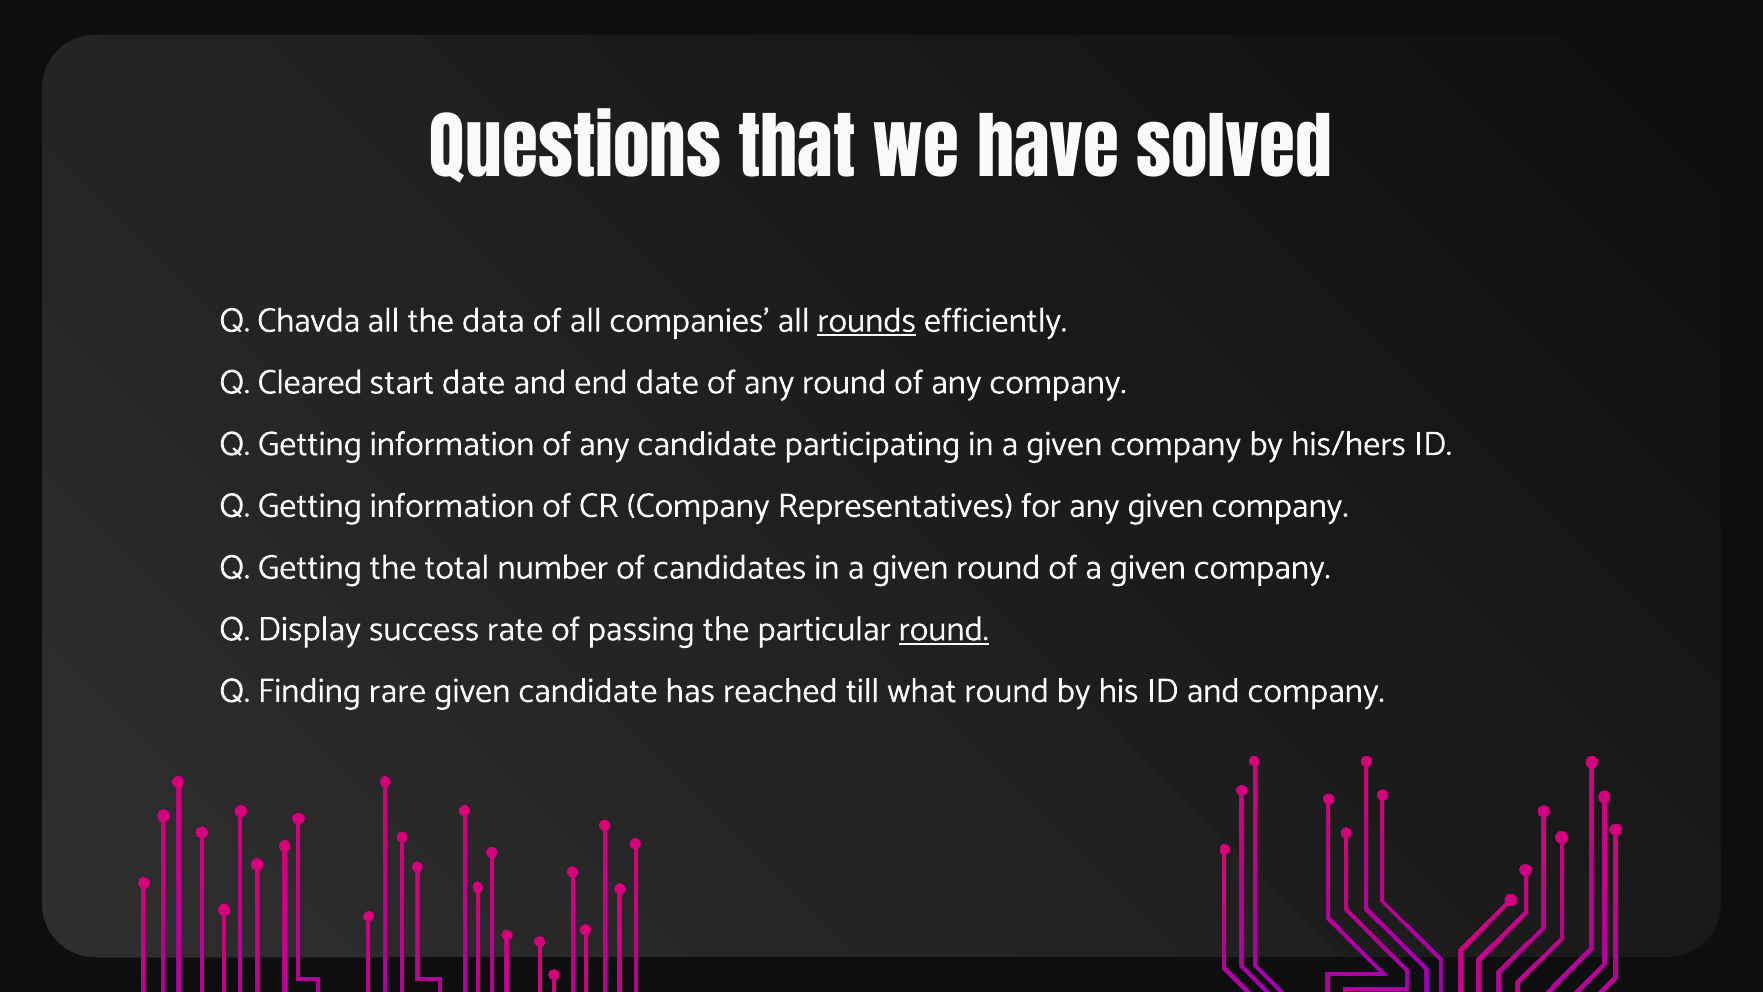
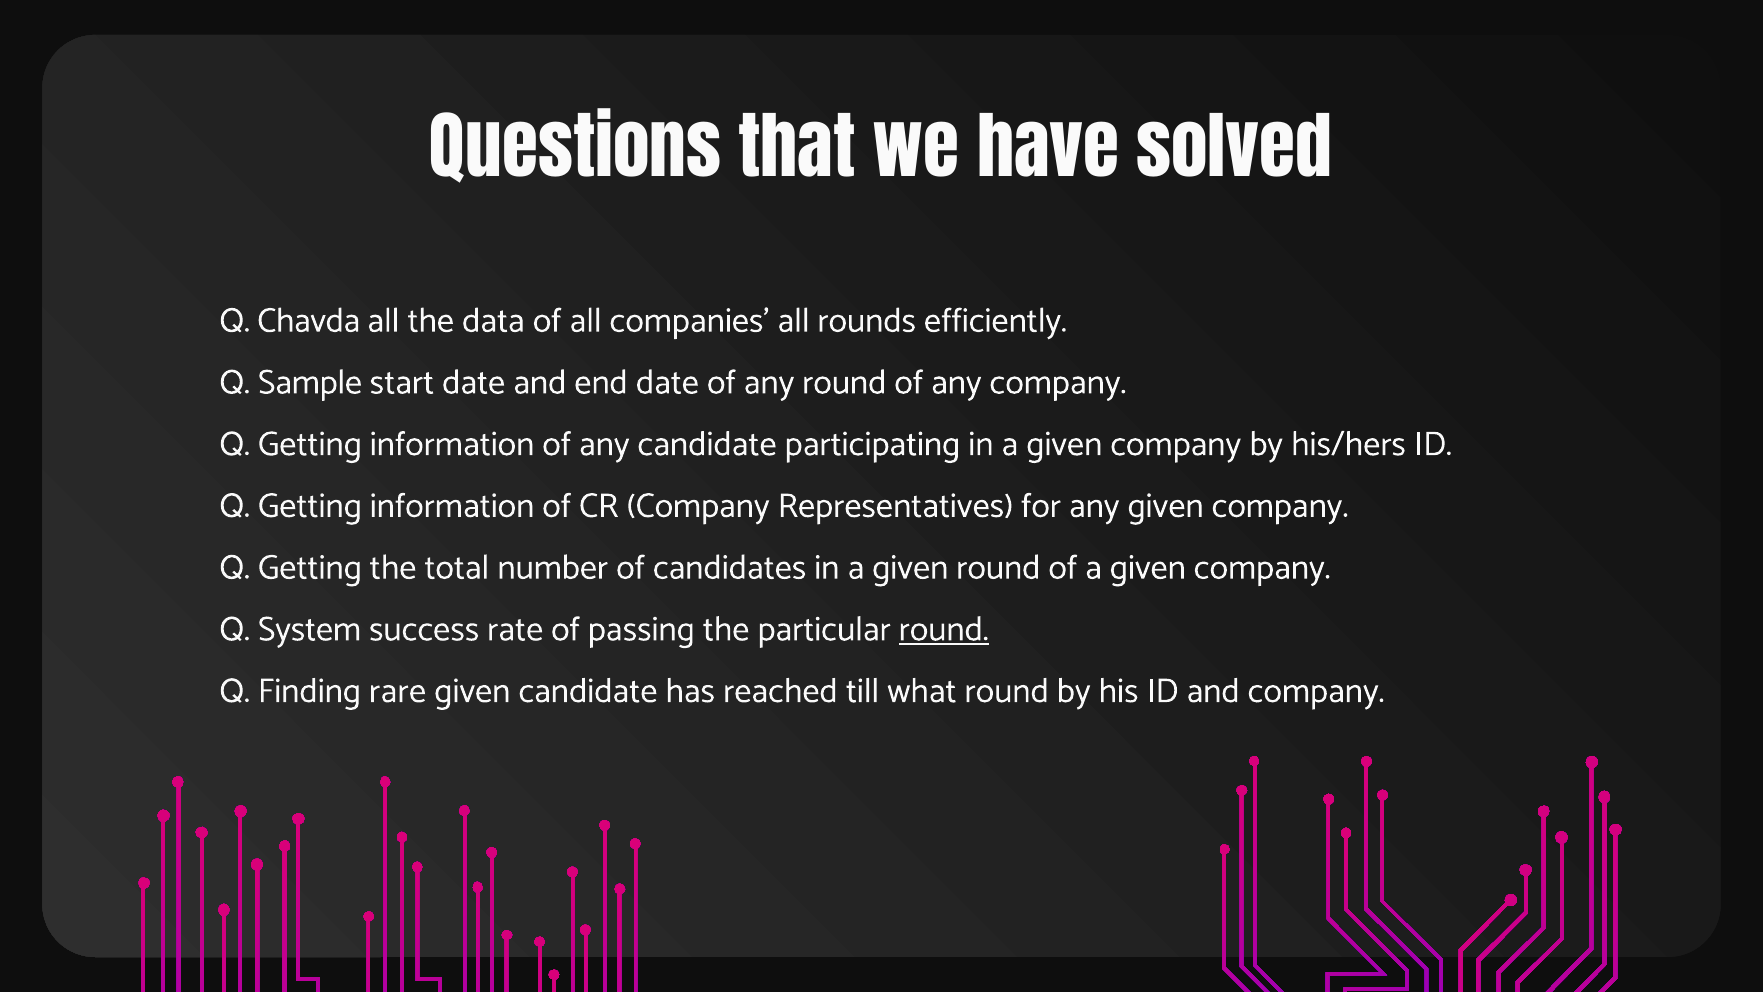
rounds underline: present -> none (867, 320)
Cleared: Cleared -> Sample (310, 382)
Display: Display -> System (309, 629)
